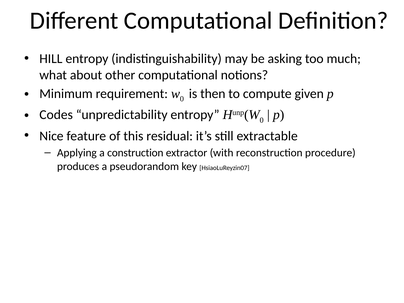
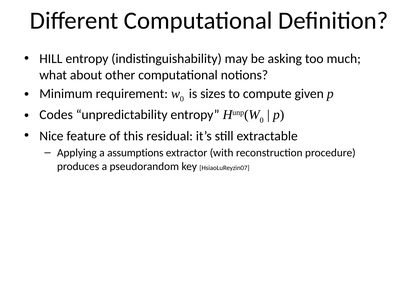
then: then -> sizes (213, 94)
construction: construction -> assumptions (135, 153)
